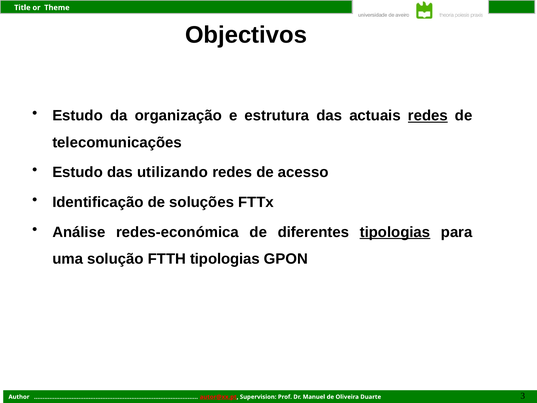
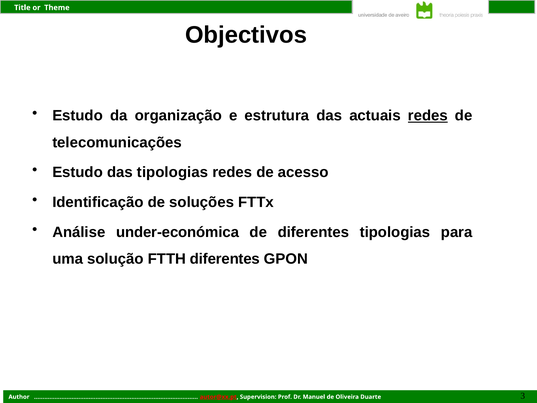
das utilizando: utilizando -> tipologias (173, 172)
redes-económica: redes-económica -> under-económica (178, 232)
tipologias underline: present -> none (395, 232)
FTTH tipologias: tipologias -> diferentes (225, 259)
